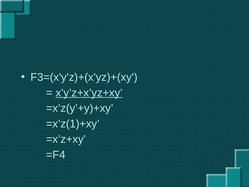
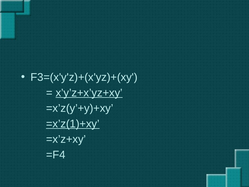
=x’z(1)+xy underline: none -> present (73, 124)
